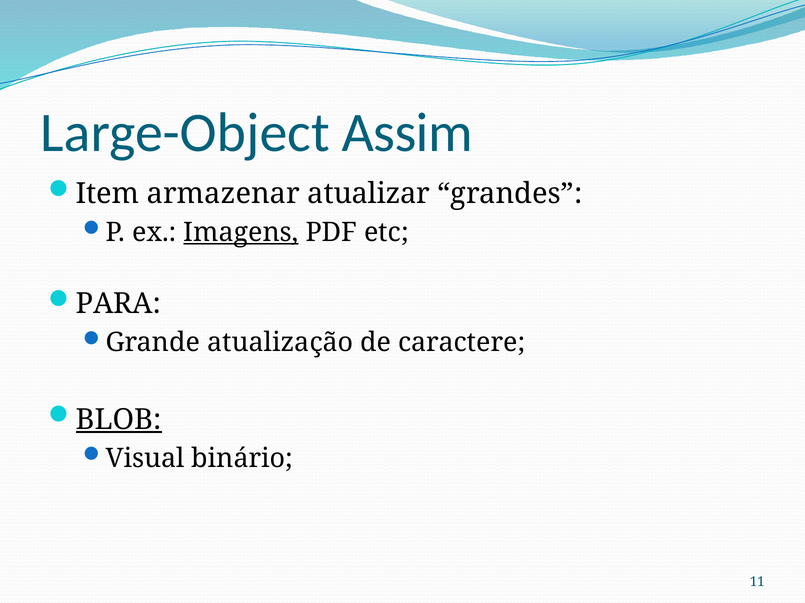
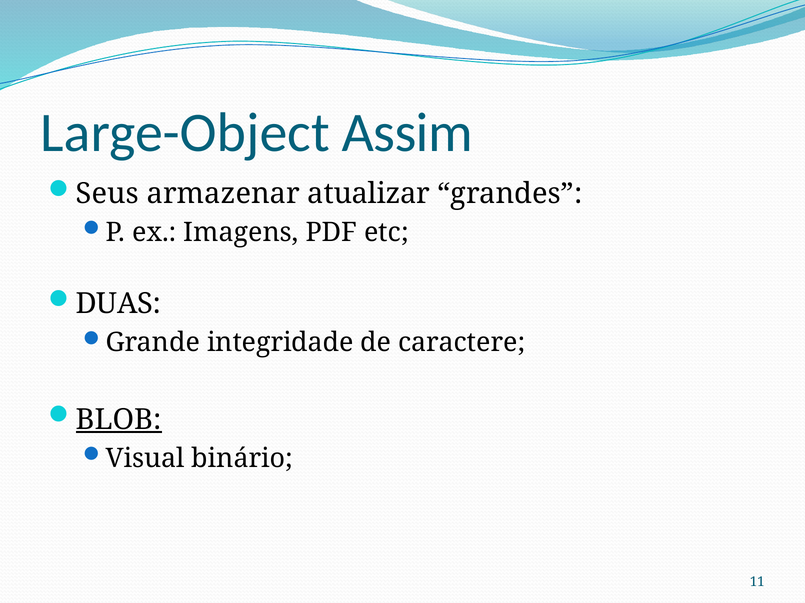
Item: Item -> Seus (107, 194)
Imagens underline: present -> none (241, 233)
PARA: PARA -> DUAS (118, 304)
atualização: atualização -> integridade (280, 343)
